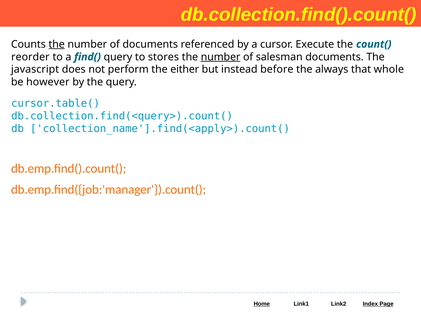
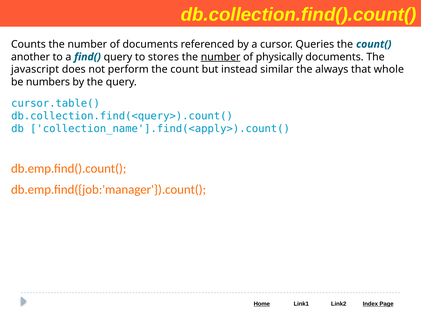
the underline: present -> none (57, 44)
Execute: Execute -> Queries (315, 44)
reorder: reorder -> another (30, 57)
salesman: salesman -> physically (279, 57)
either: either -> count (185, 69)
before: before -> similar (277, 69)
however: however -> numbers (48, 82)
